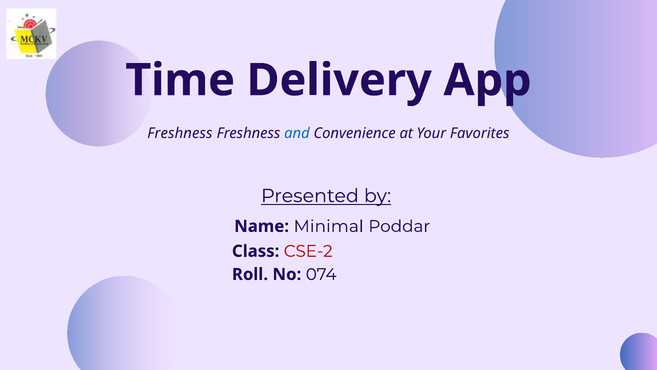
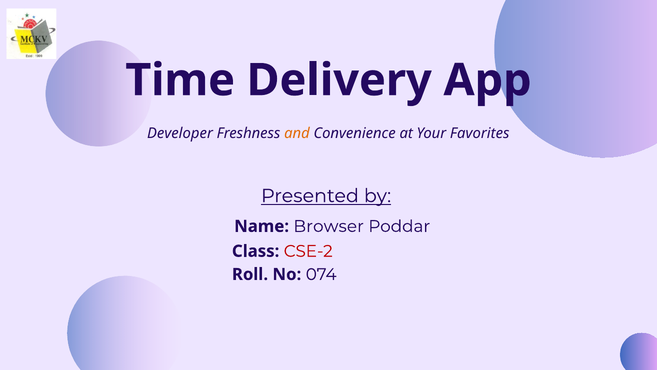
Freshness: Freshness -> Developer (180, 133)
and colour: blue -> orange (297, 133)
Minimal: Minimal -> Browser (329, 226)
